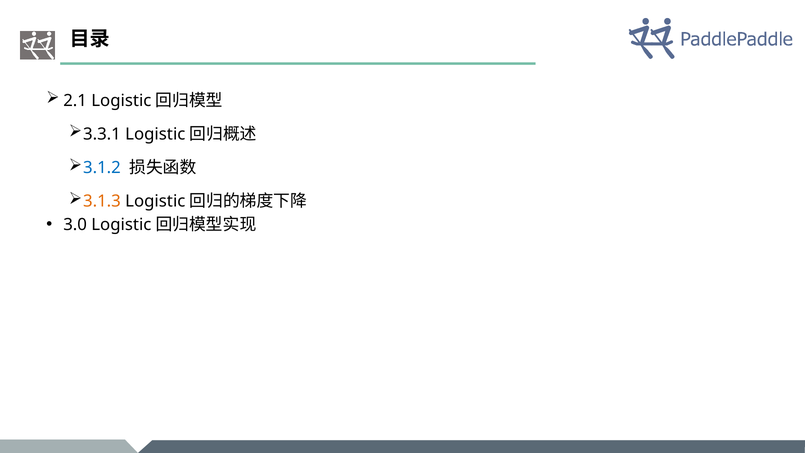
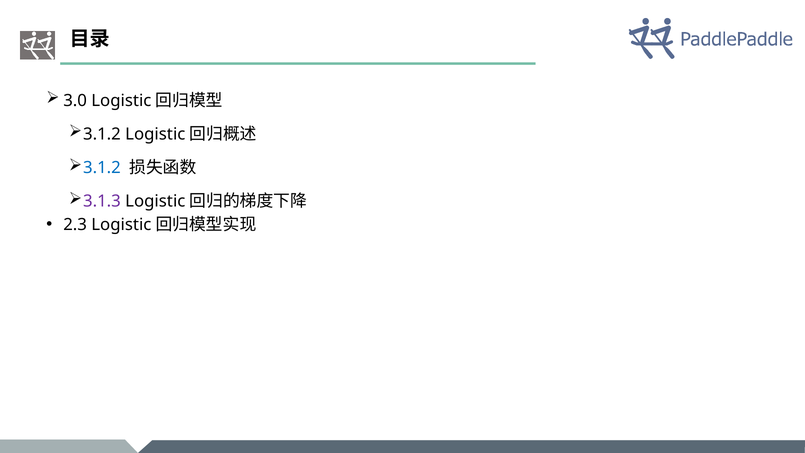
2.1: 2.1 -> 3.0 (75, 101)
3.3.1: 3.3.1 -> 3.1.2 (102, 134)
3.1.3 colour: orange -> purple (102, 201)
3.0: 3.0 -> 2.3 (75, 225)
